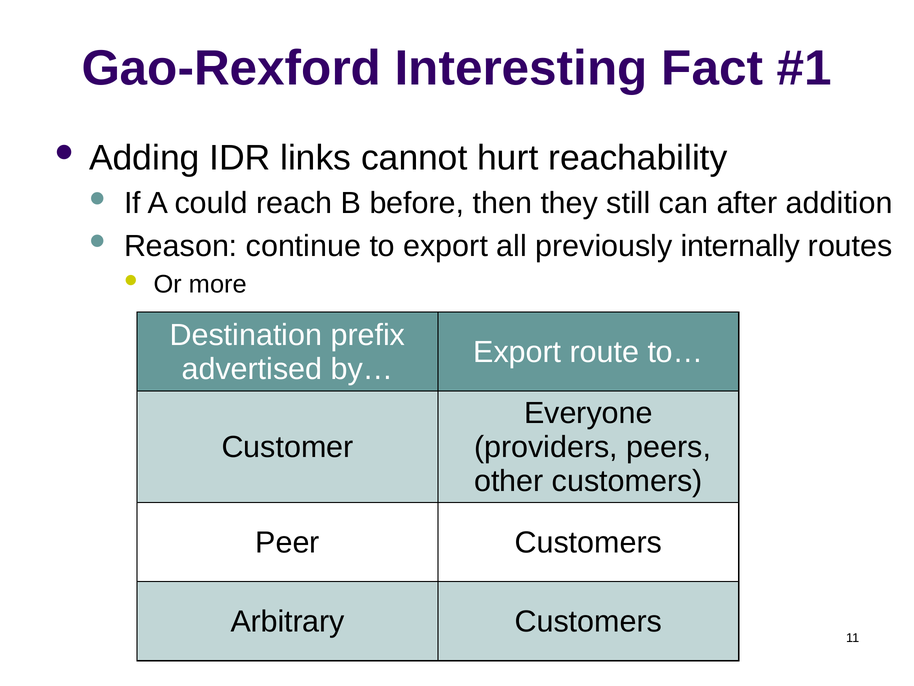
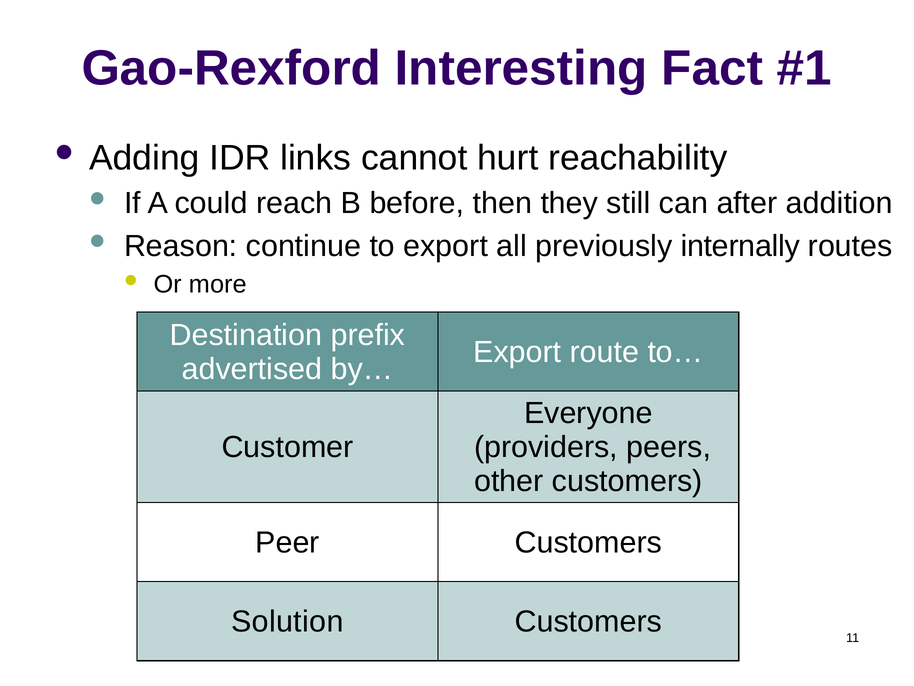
Arbitrary: Arbitrary -> Solution (287, 621)
